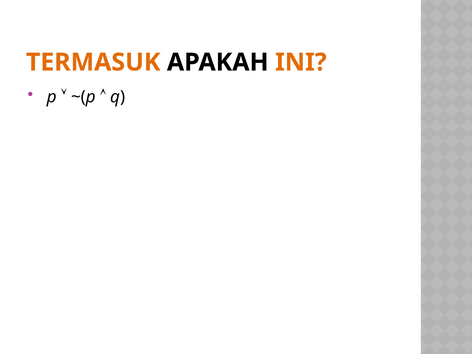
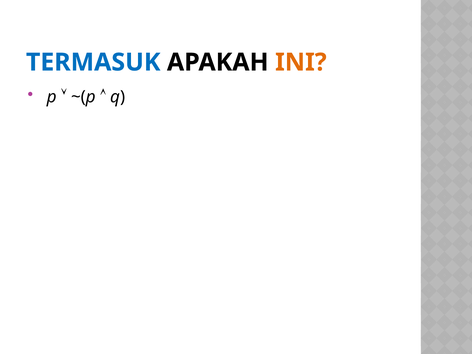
TERMASUK colour: orange -> blue (93, 62)
